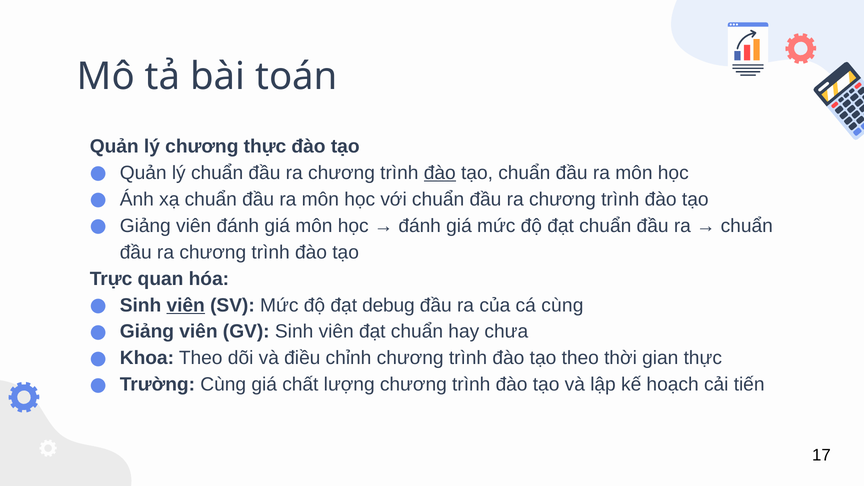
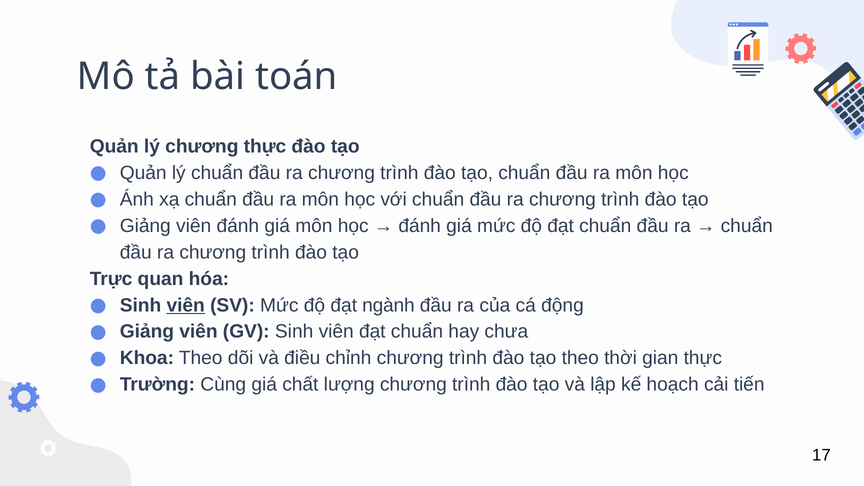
đào underline: present -> none (440, 173)
debug: debug -> ngành (388, 305)
cá cùng: cùng -> động (562, 305)
